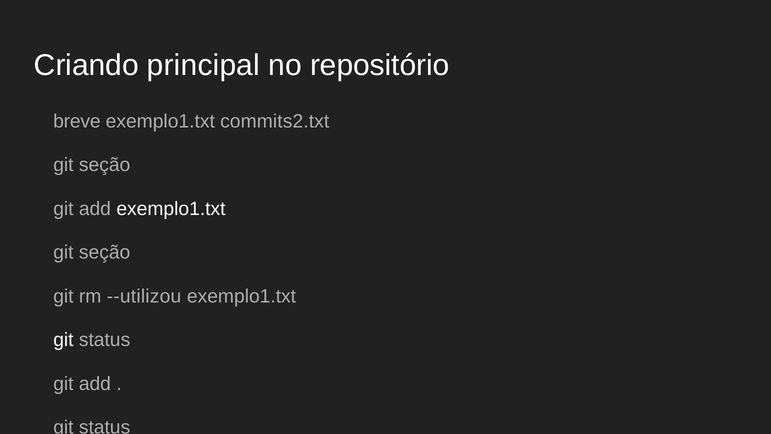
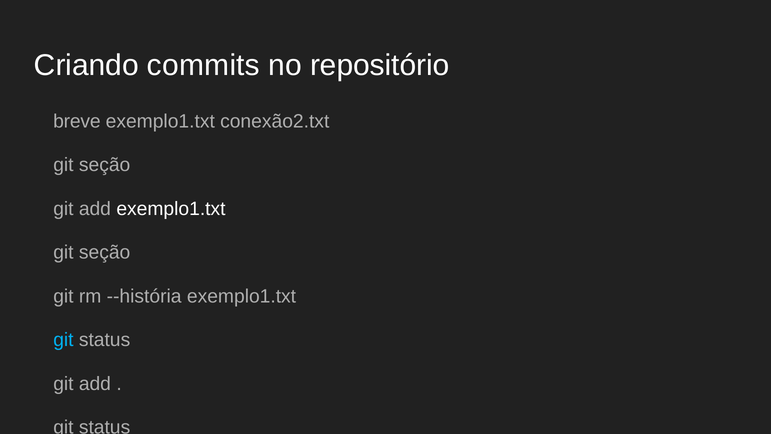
principal: principal -> commits (203, 65)
commits2.txt: commits2.txt -> conexão2.txt (275, 121)
--utilizou: --utilizou -> --história (144, 296)
git colour: white -> light blue (63, 340)
